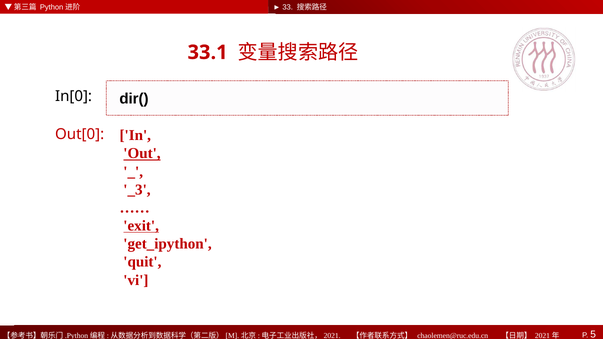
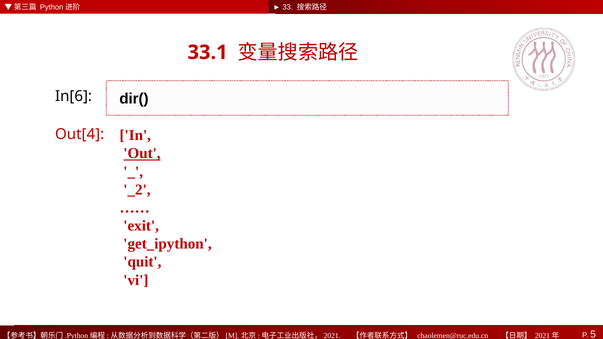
In[0: In[0 -> In[6 (74, 96)
Out[0: Out[0 -> Out[4 (80, 134)
_3: _3 -> _2 (137, 190)
exit underline: present -> none (141, 226)
